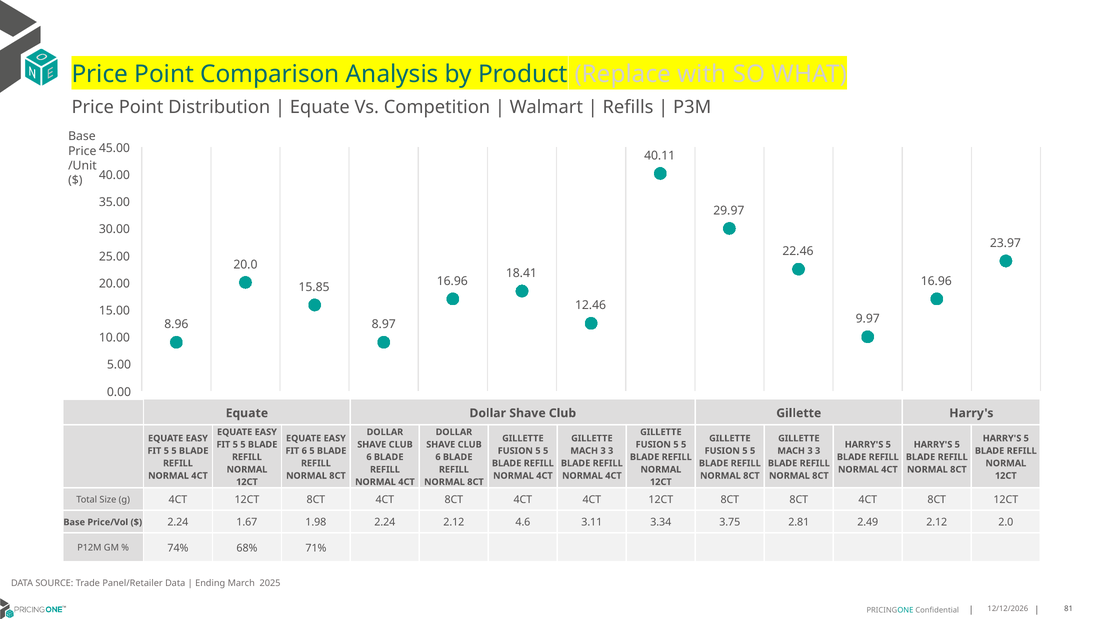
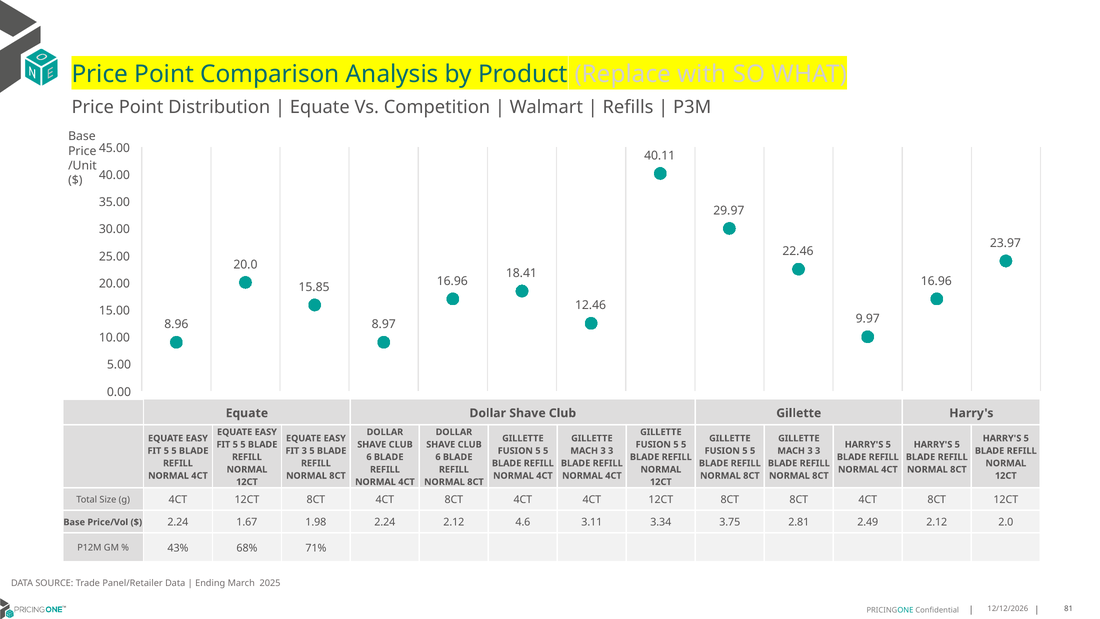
FIT 6: 6 -> 3 (304, 451)
74%: 74% -> 43% (178, 548)
